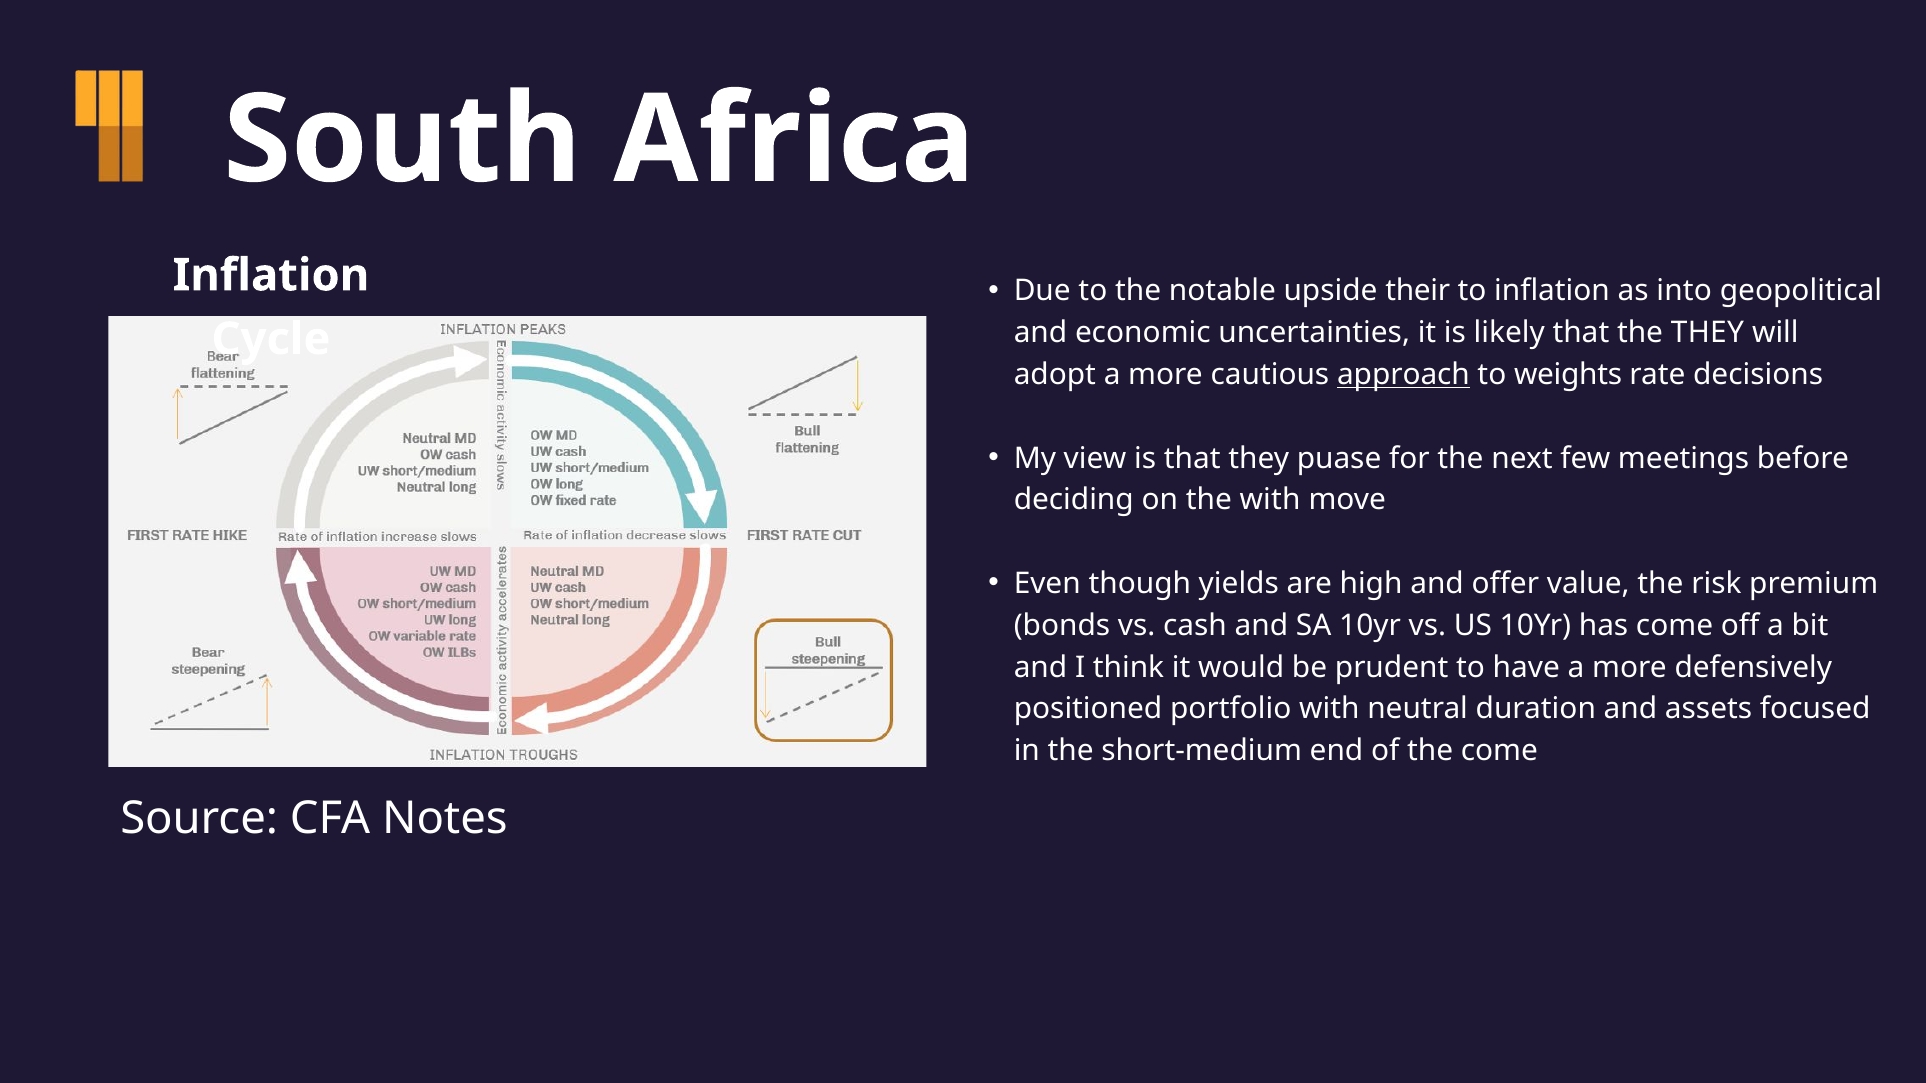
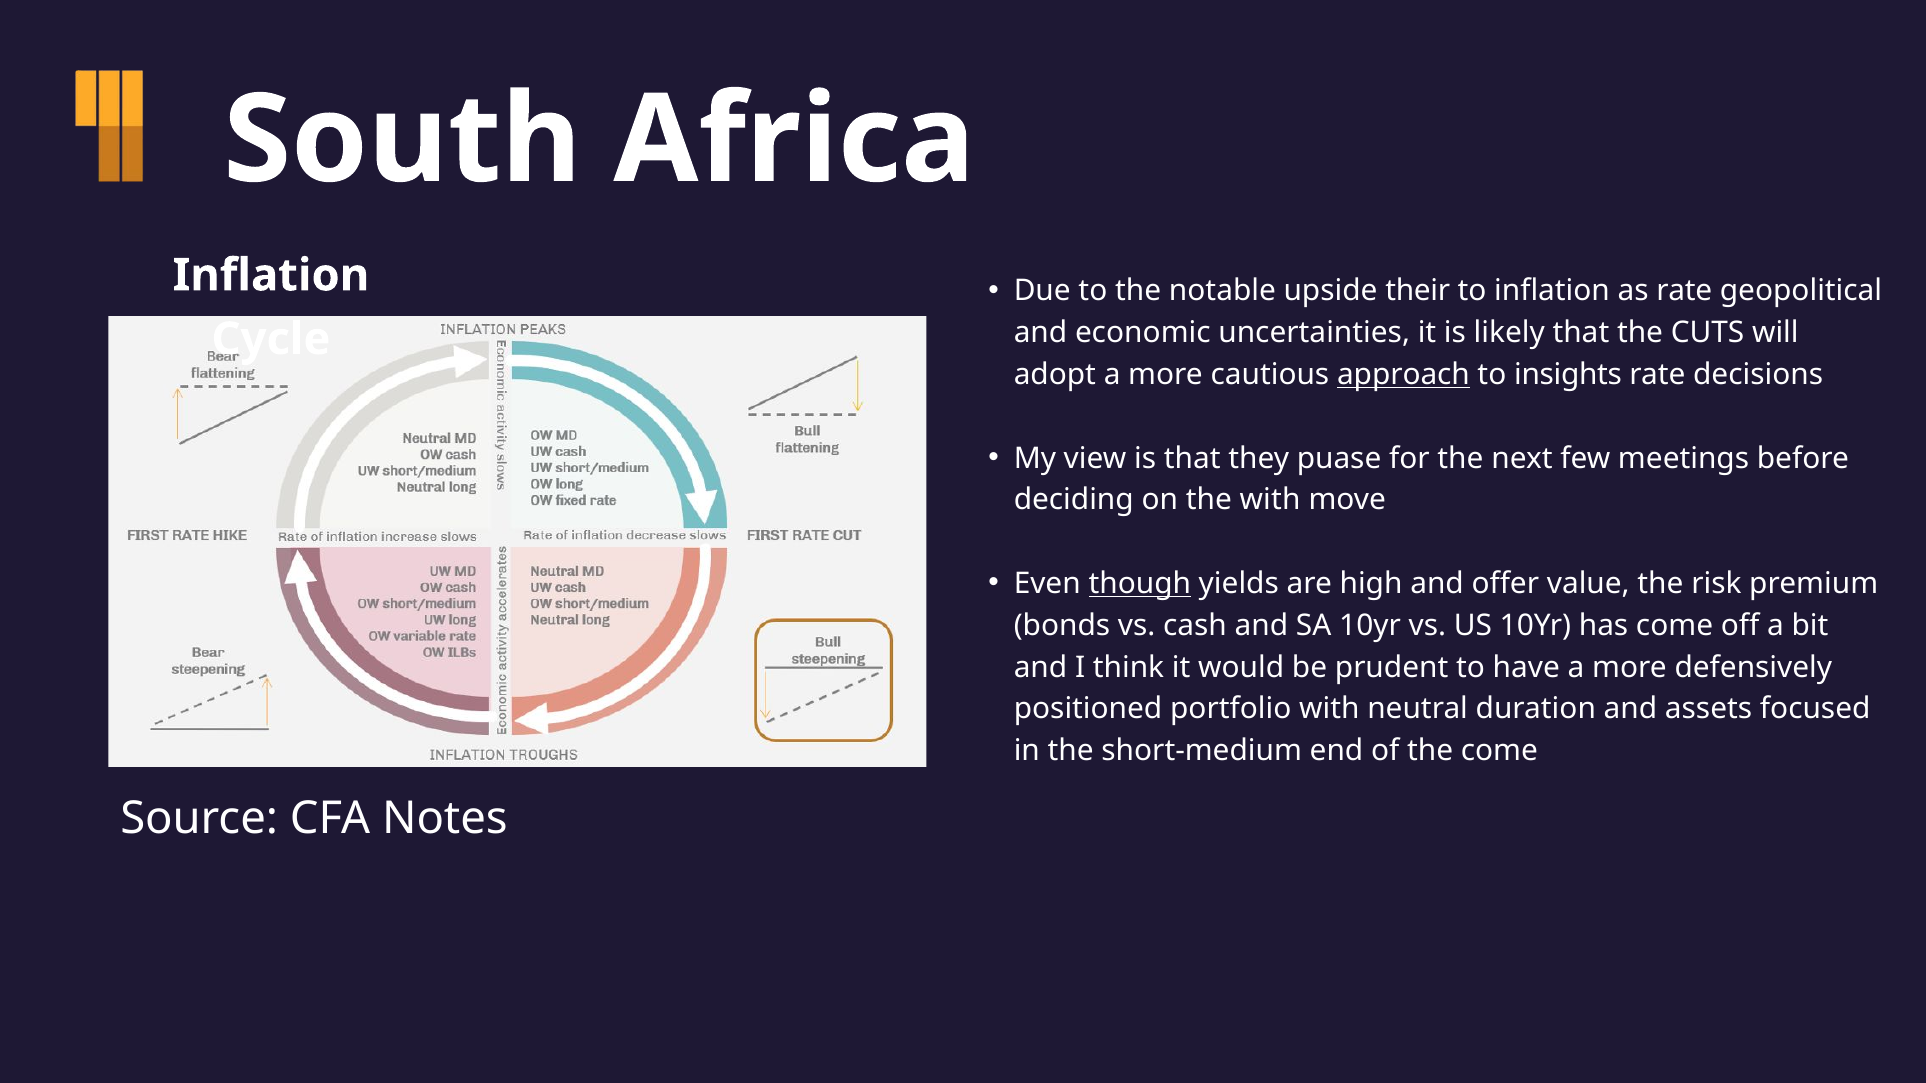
as into: into -> rate (1684, 291)
the THEY: THEY -> CUTS (1708, 333)
weights: weights -> insights (1568, 375)
though underline: none -> present (1140, 584)
